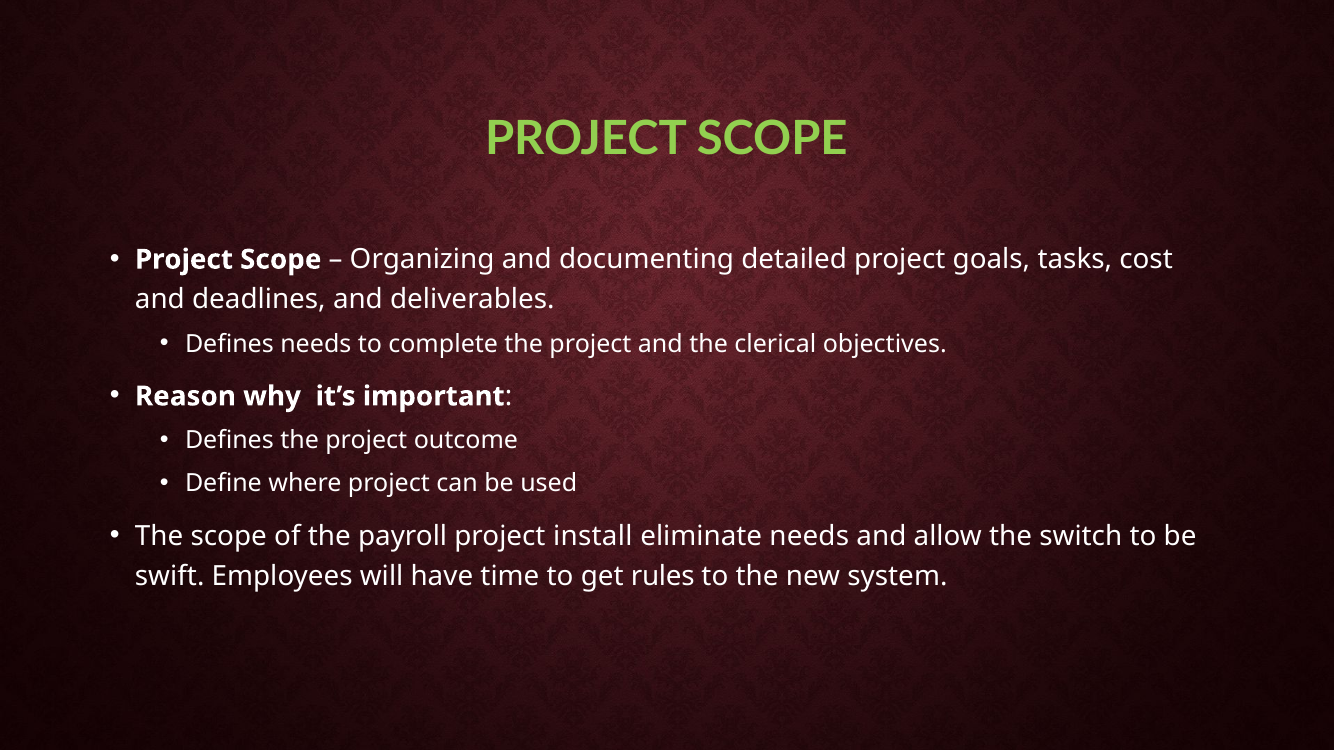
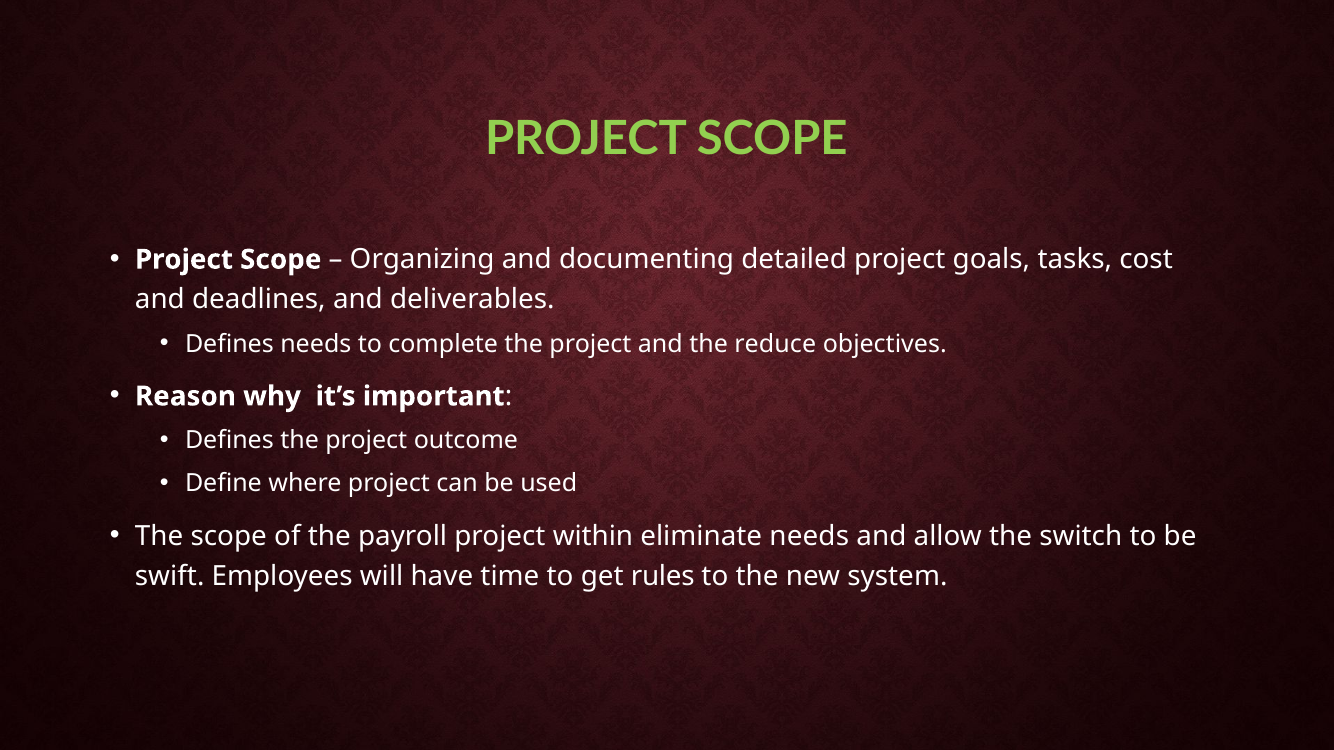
clerical: clerical -> reduce (775, 344)
install: install -> within (593, 536)
